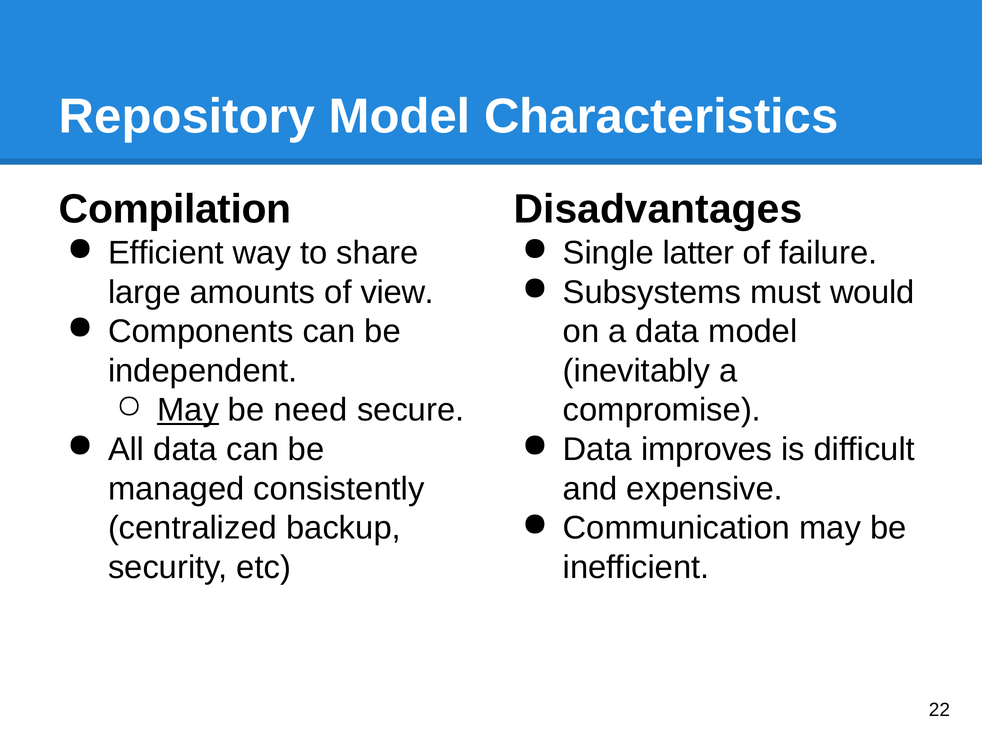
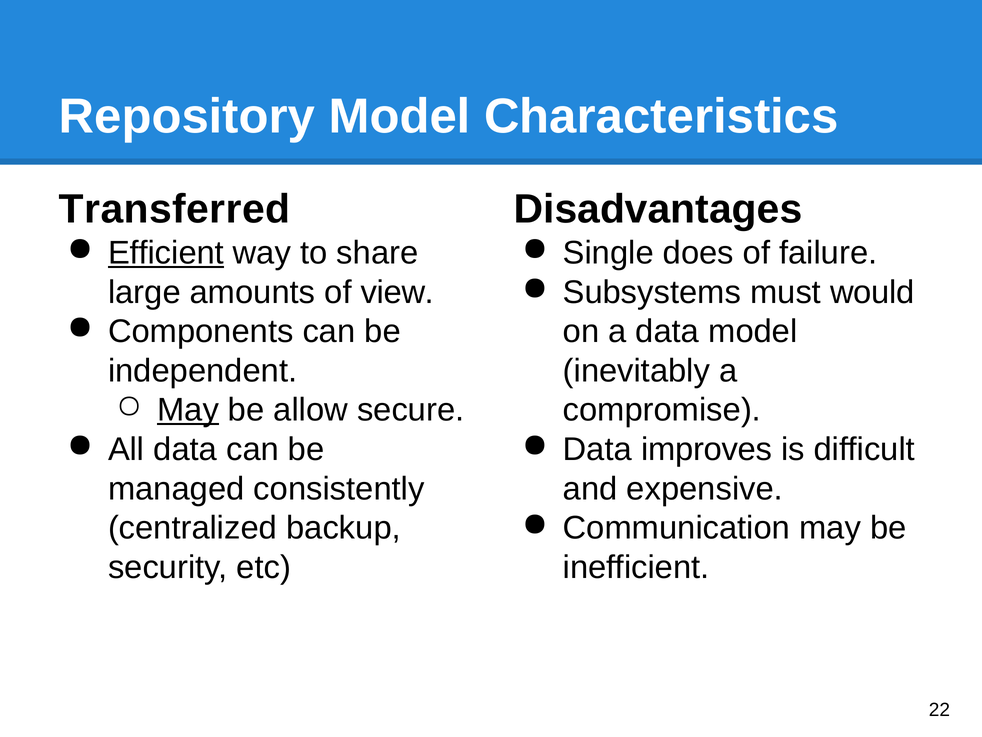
Compilation: Compilation -> Transferred (175, 209)
Efficient underline: none -> present (166, 253)
latter: latter -> does (698, 253)
need: need -> allow (311, 410)
